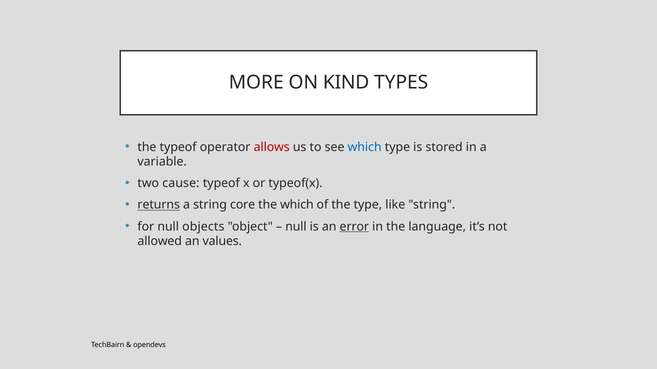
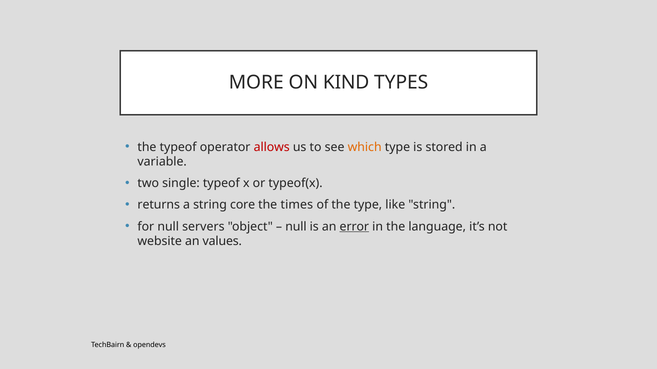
which colour: blue -> orange (365, 147)
cause: cause -> single (181, 184)
returns underline: present -> none (159, 205)
the which: which -> times (297, 205)
objects: objects -> servers (203, 227)
allowed: allowed -> website (160, 242)
